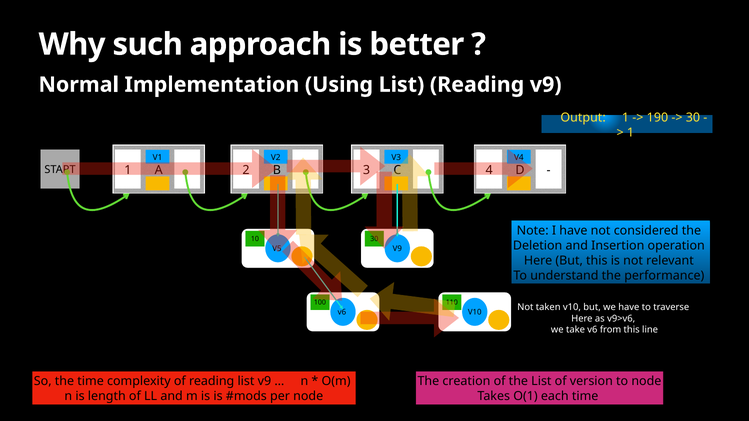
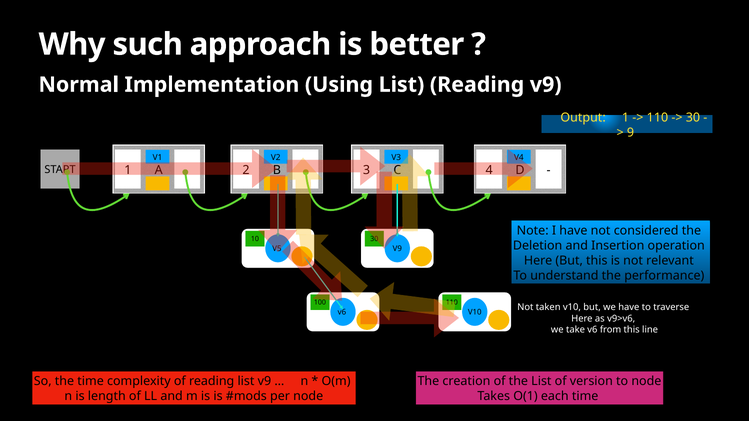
190: 190 -> 110 (657, 118)
1: 1 -> 9 (631, 133)
